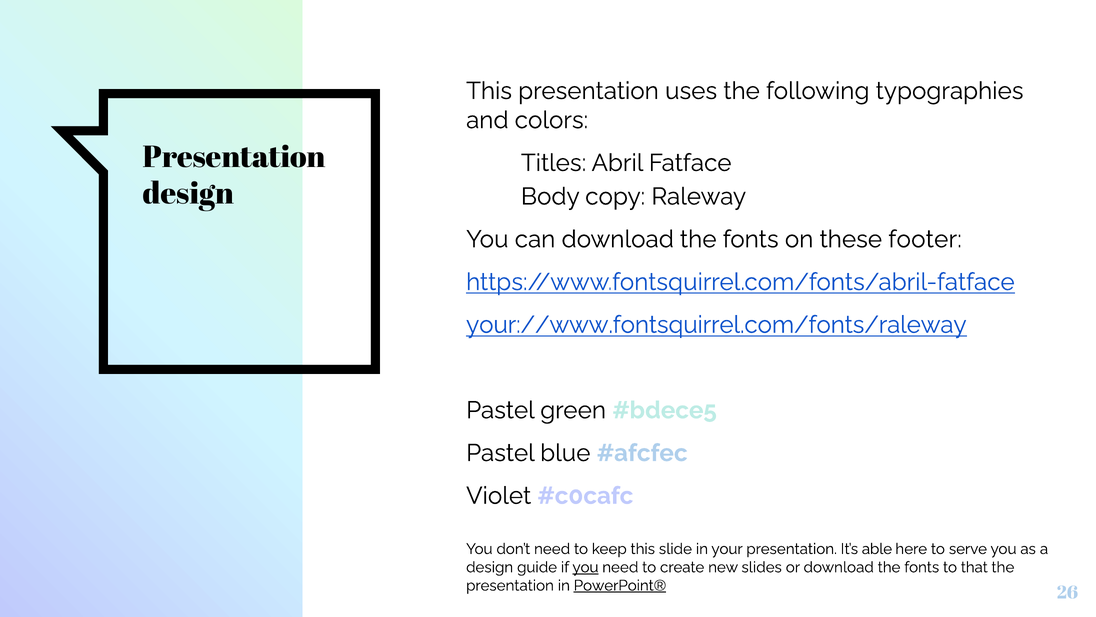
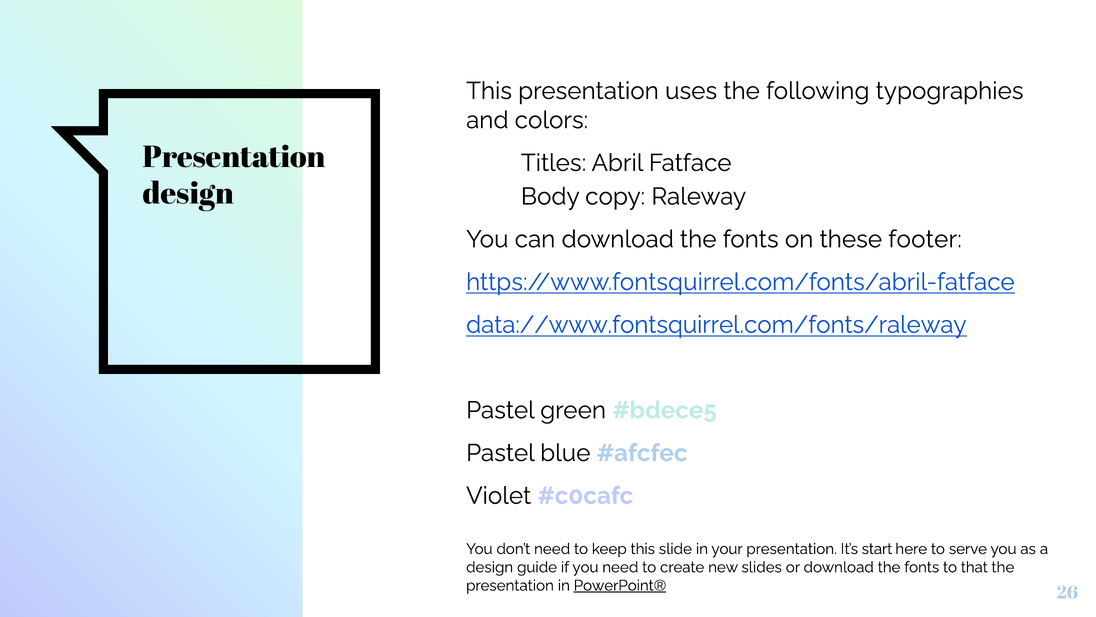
your://www.fontsquirrel.com/fonts/raleway: your://www.fontsquirrel.com/fonts/raleway -> data://www.fontsquirrel.com/fonts/raleway (716, 325)
able: able -> start (877, 549)
you underline: present -> none (585, 567)
